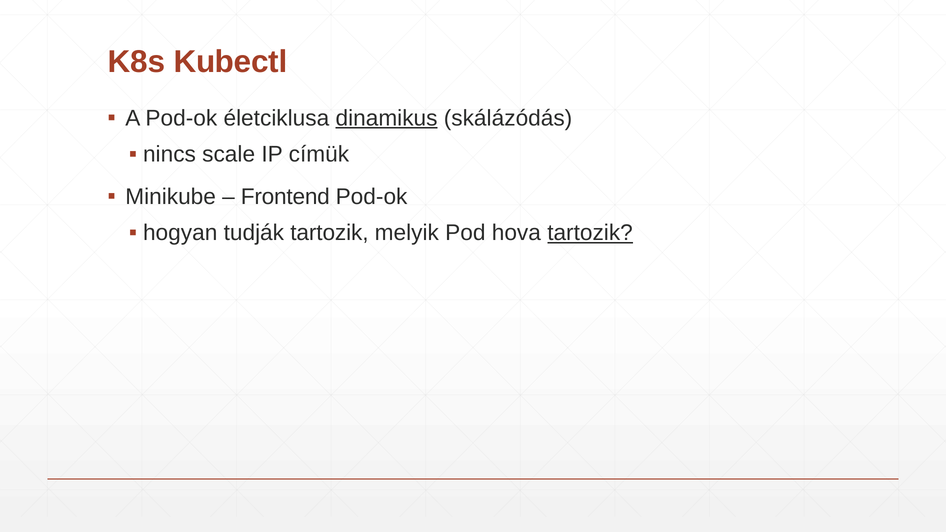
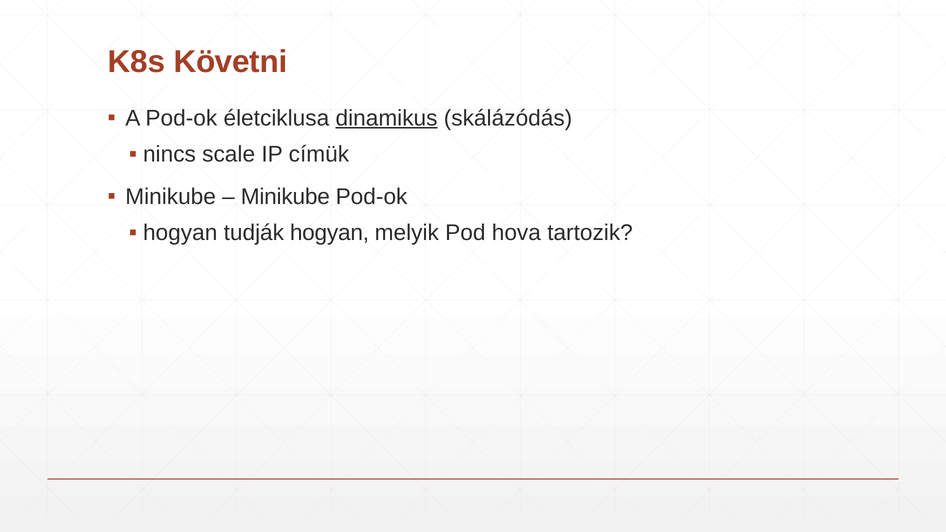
Kubectl: Kubectl -> Követni (230, 62)
Frontend: Frontend -> Minikube (285, 197)
tudják tartozik: tartozik -> hogyan (329, 233)
tartozik underline: present -> none (590, 233)
